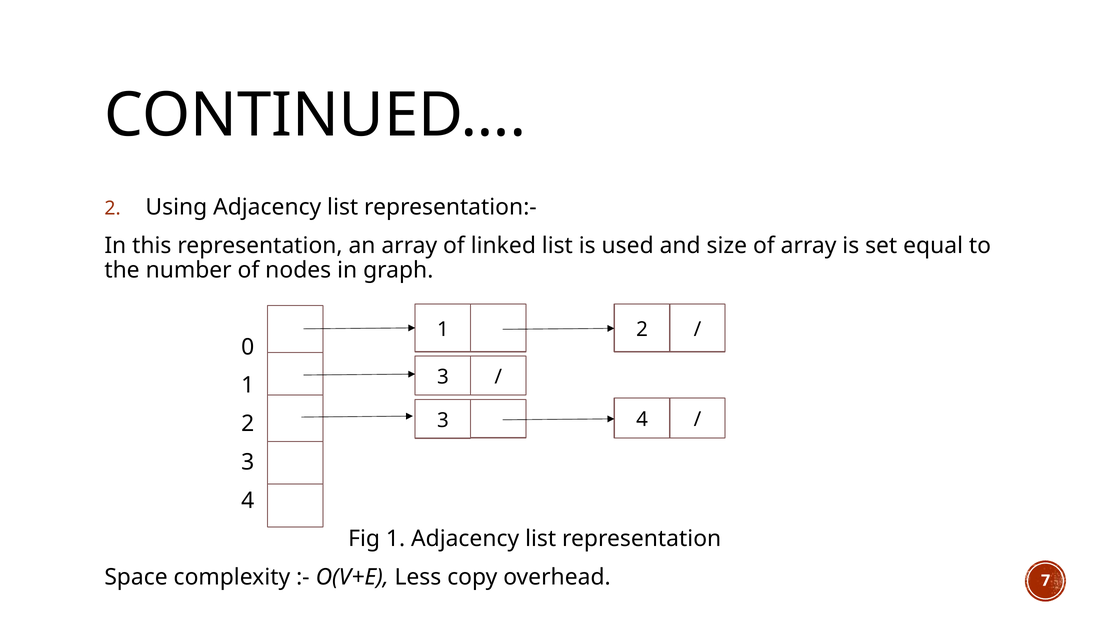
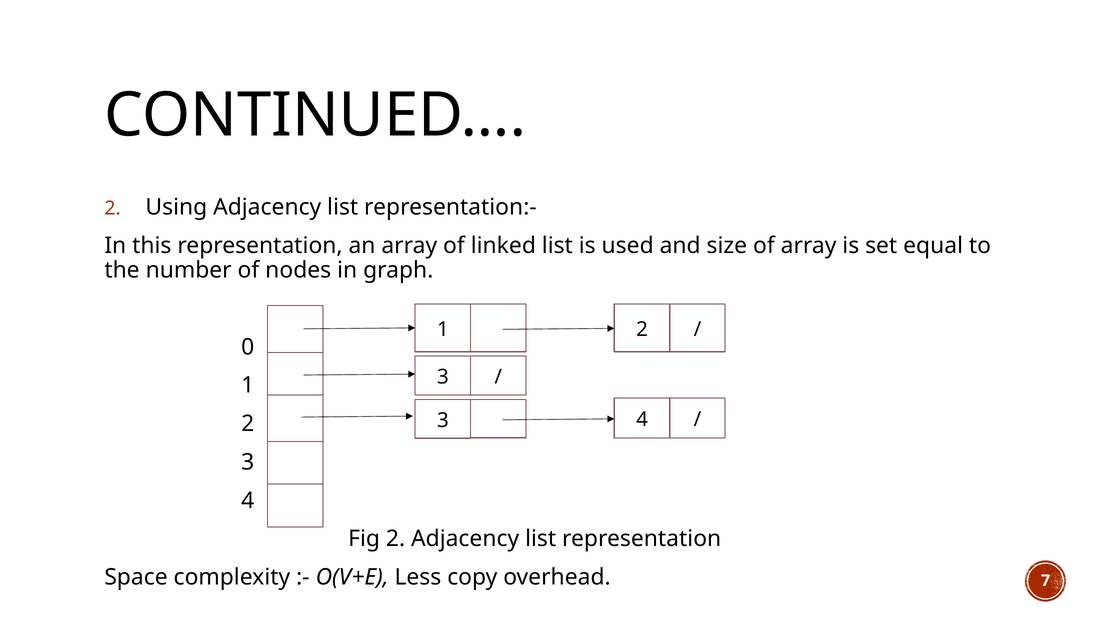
Fig 1: 1 -> 2 (396, 538)
